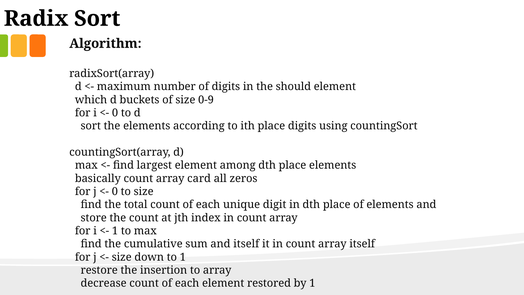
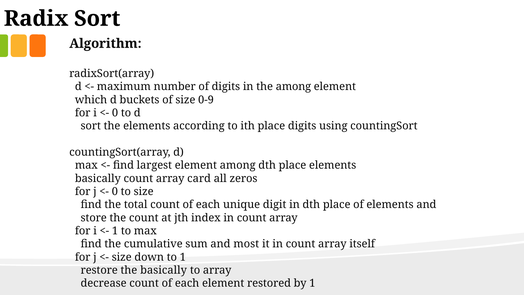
the should: should -> among (293, 87)
and itself: itself -> most (246, 244)
the insertion: insertion -> basically (164, 270)
